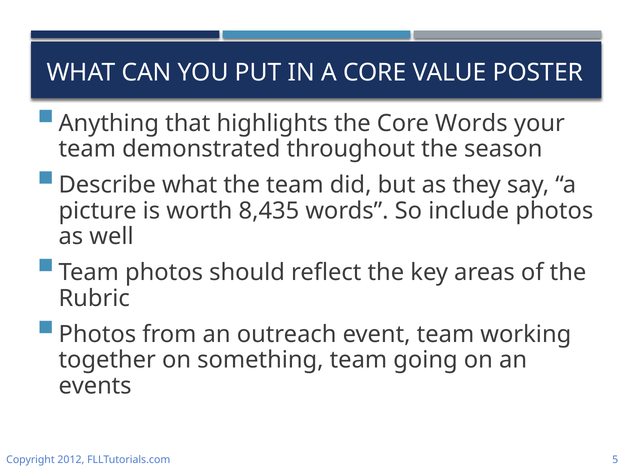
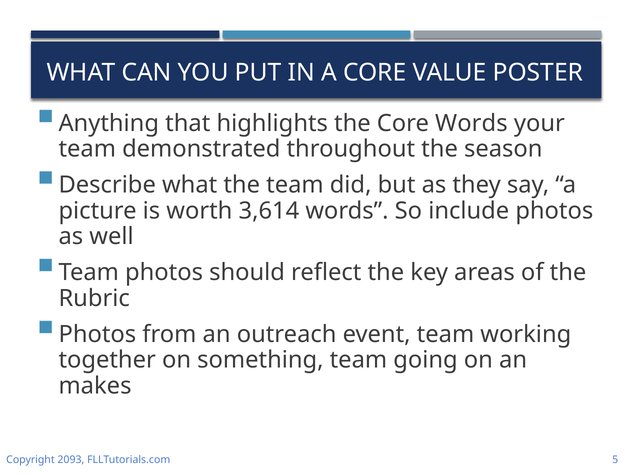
8,435: 8,435 -> 3,614 (269, 211)
events: events -> makes (95, 386)
2012: 2012 -> 2093 (71, 460)
